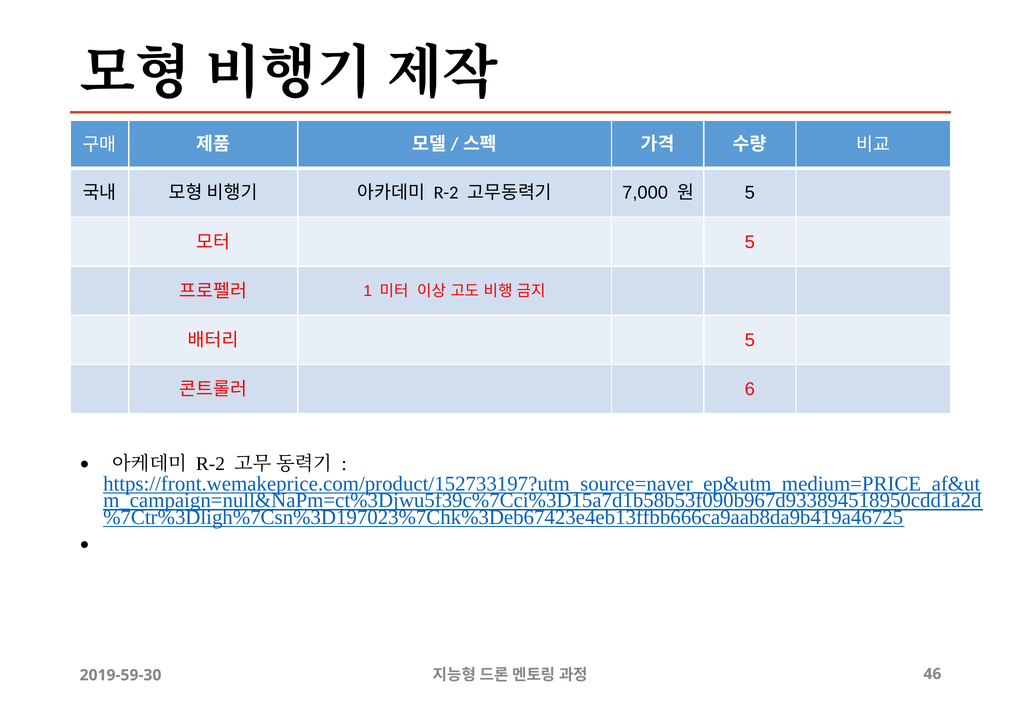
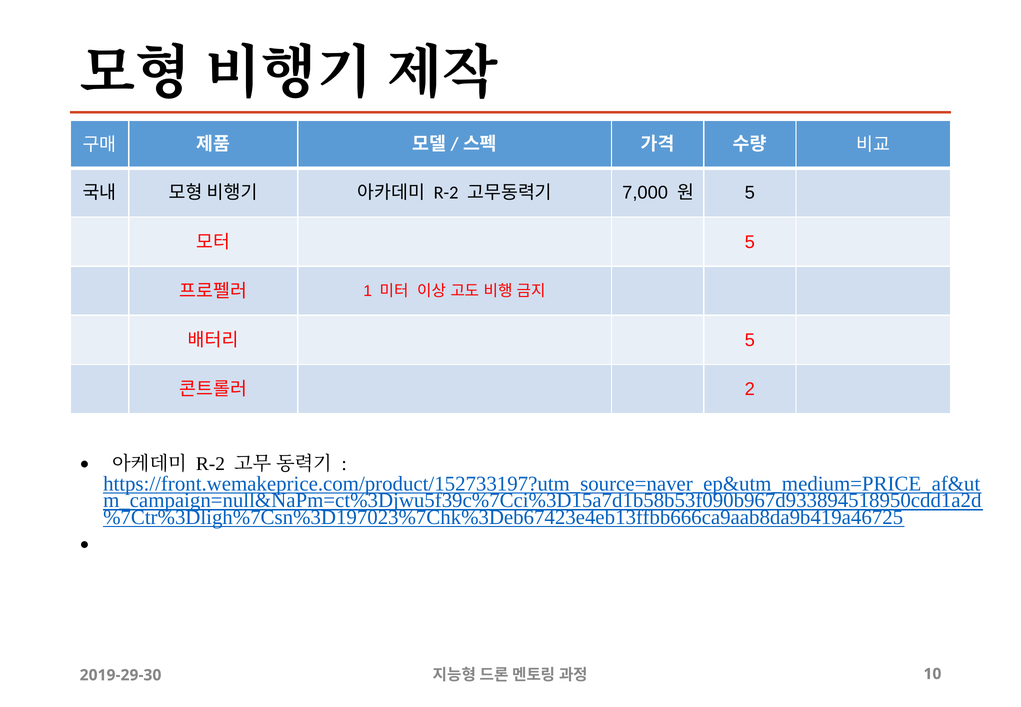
6: 6 -> 2 (750, 389)
2019-59-30: 2019-59-30 -> 2019-29-30 (121, 675)
46: 46 -> 10 (932, 674)
